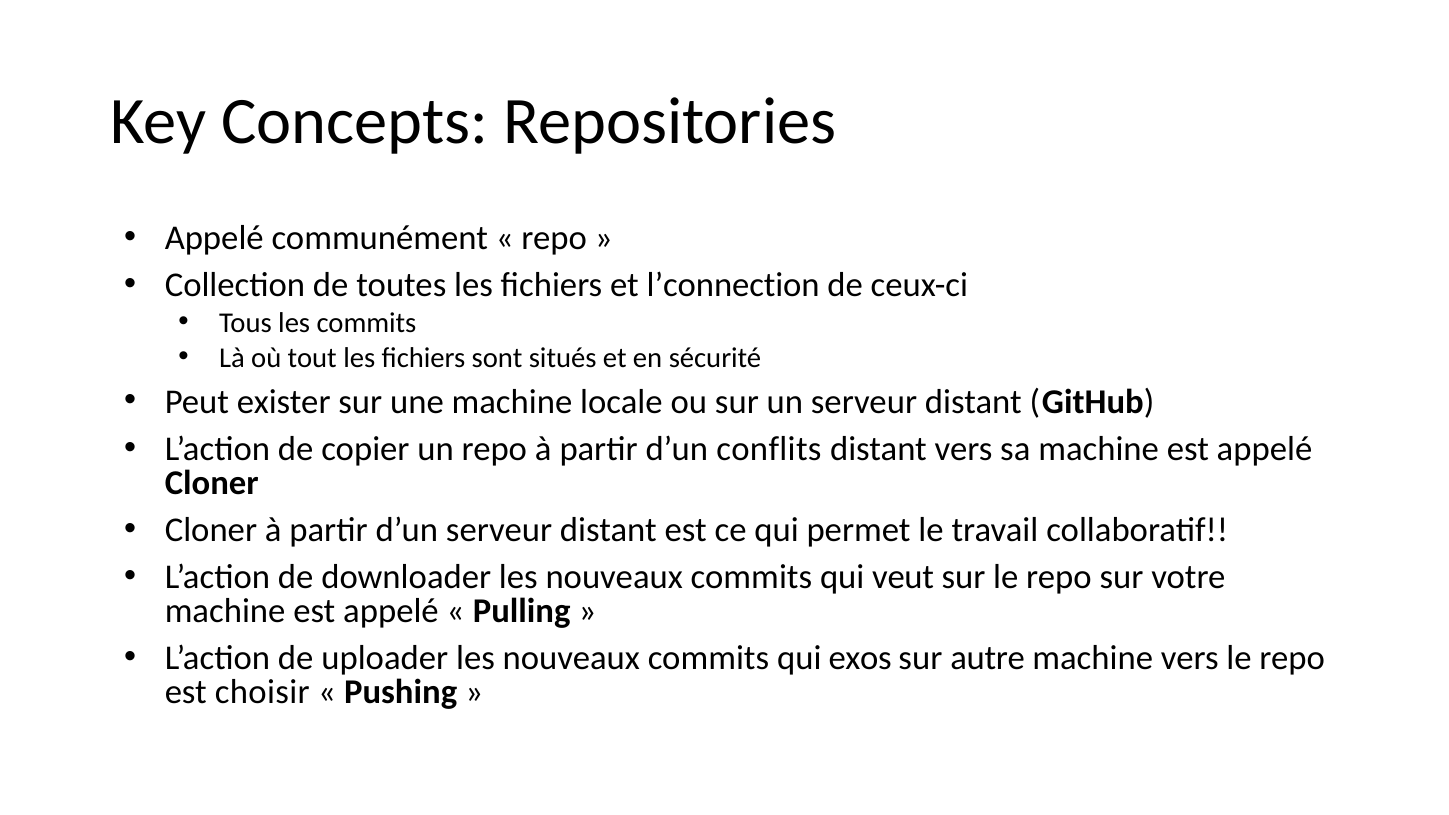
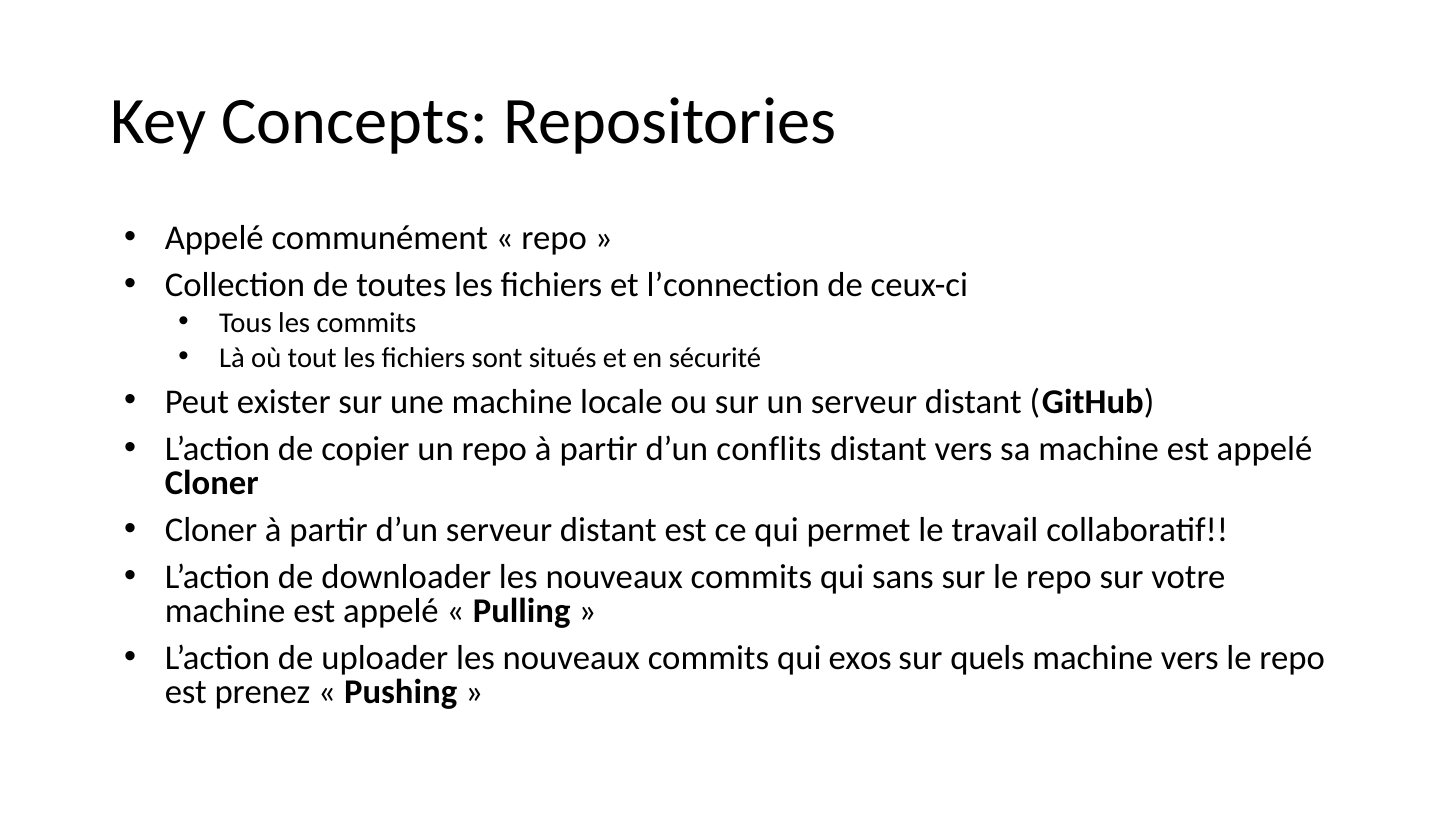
veut: veut -> sans (903, 577)
autre: autre -> quels (988, 658)
choisir: choisir -> prenez (263, 692)
